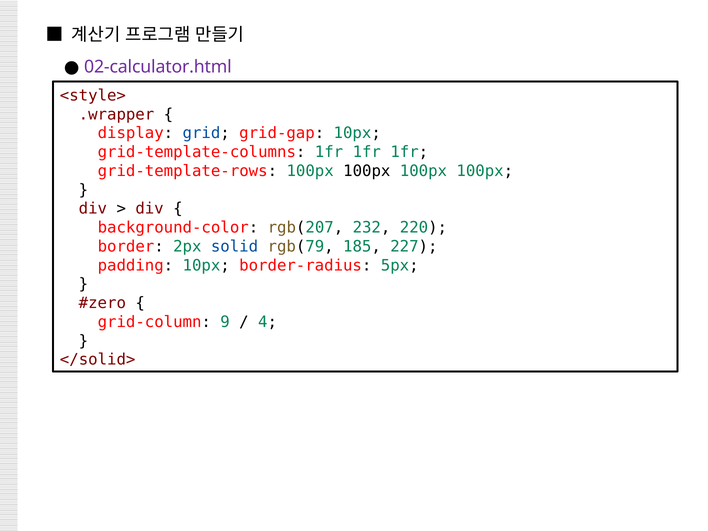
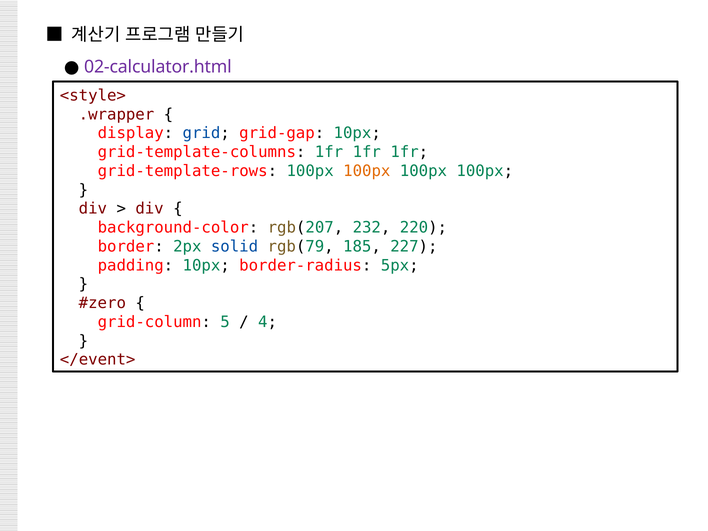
100px colour: black -> orange (367, 171)
9: 9 -> 5 (225, 322)
</solid>: </solid> -> </event> (98, 360)
